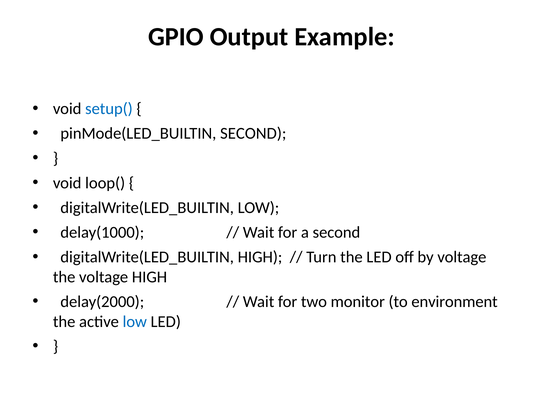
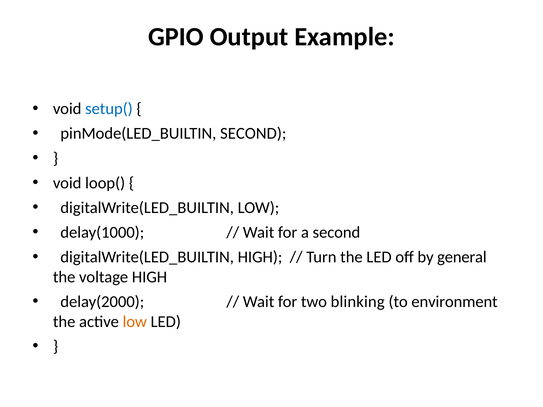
by voltage: voltage -> general (462, 257)
monitor: monitor -> blinking (358, 302)
low colour: blue -> orange (135, 322)
